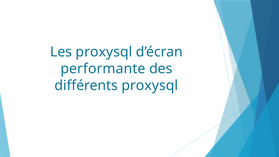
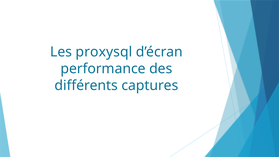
performante: performante -> performance (103, 69)
différents proxysql: proxysql -> captures (150, 85)
